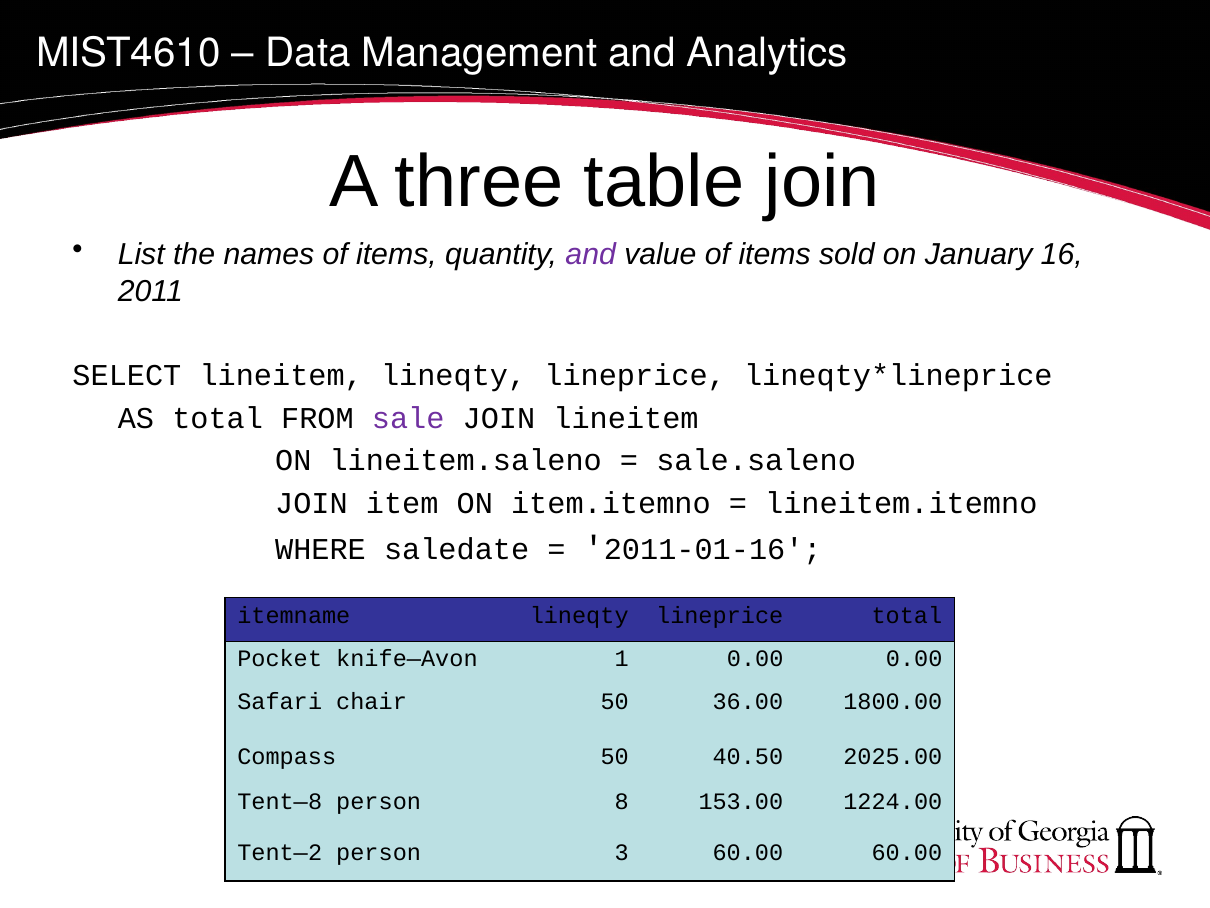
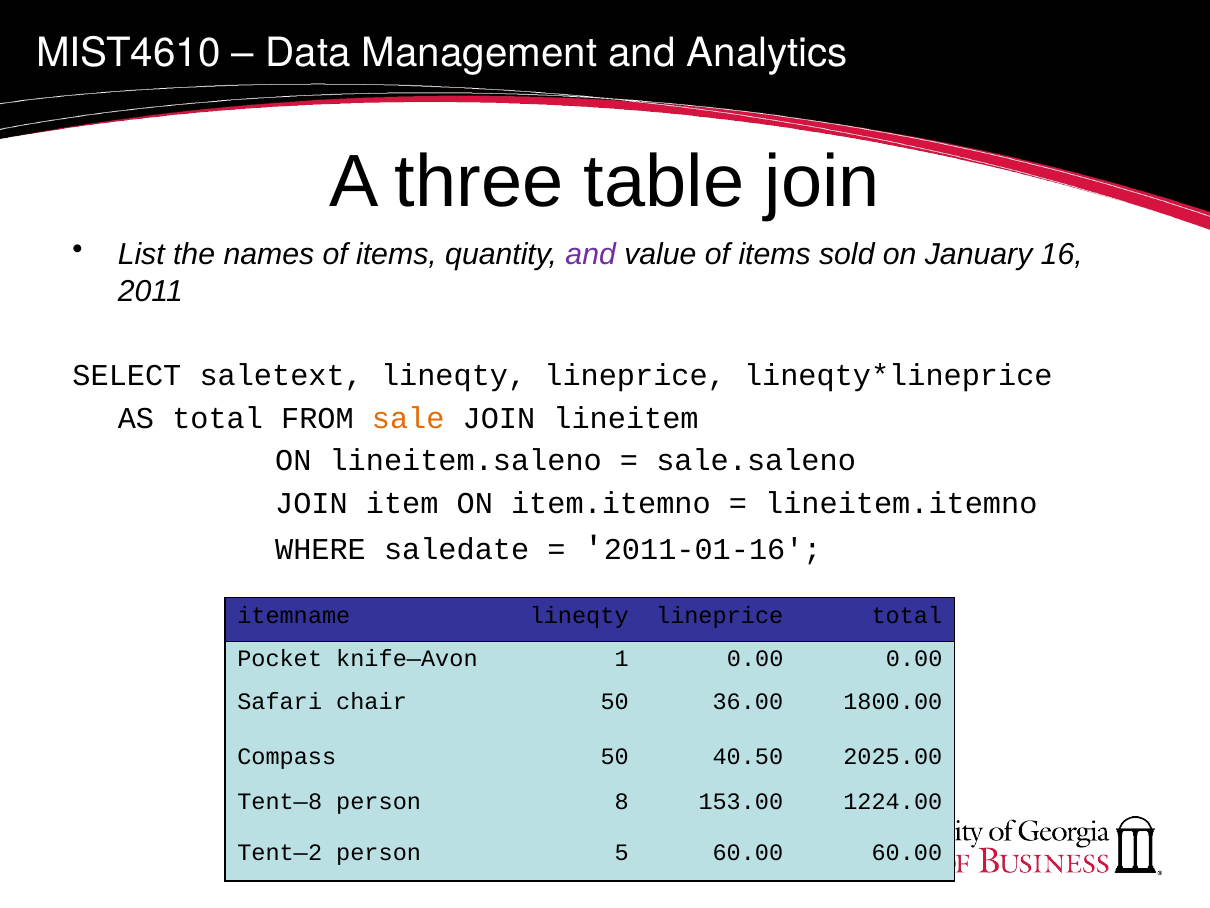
SELECT lineitem: lineitem -> saletext (281, 376)
sale colour: purple -> orange (408, 418)
3: 3 -> 5 (622, 852)
